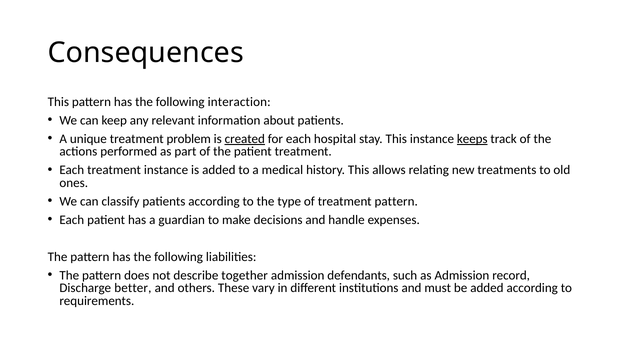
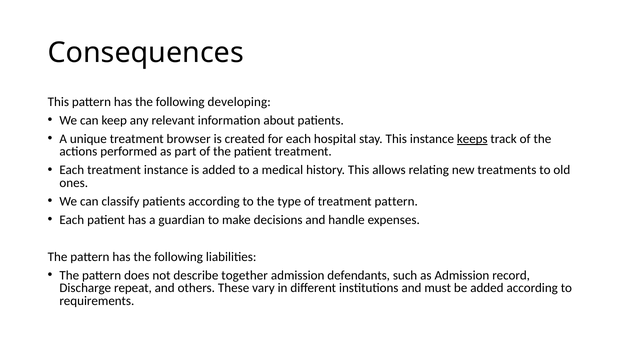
interaction: interaction -> developing (239, 102)
problem: problem -> browser (189, 139)
created underline: present -> none (245, 139)
better: better -> repeat (133, 288)
